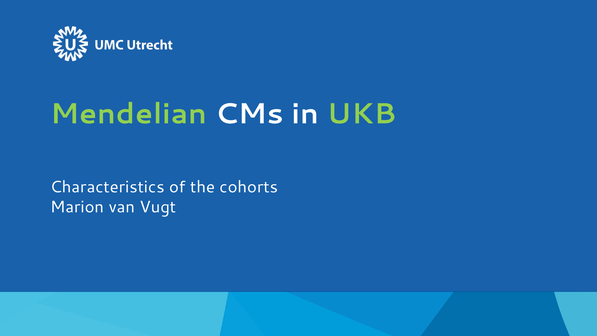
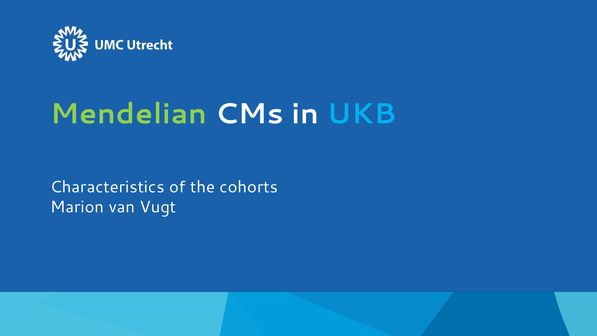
UKB colour: light green -> light blue (362, 114)
